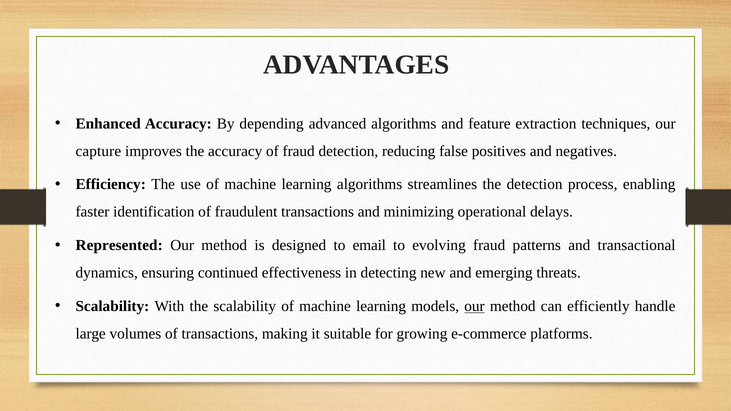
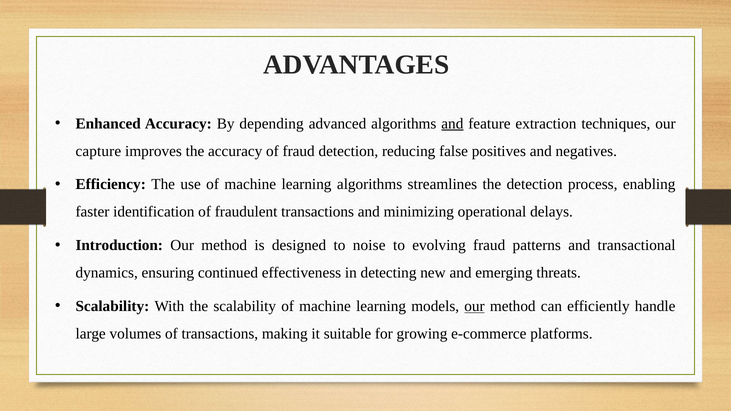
and underline: none -> present (452, 124)
Represented: Represented -> Introduction (119, 245)
email: email -> noise (369, 245)
